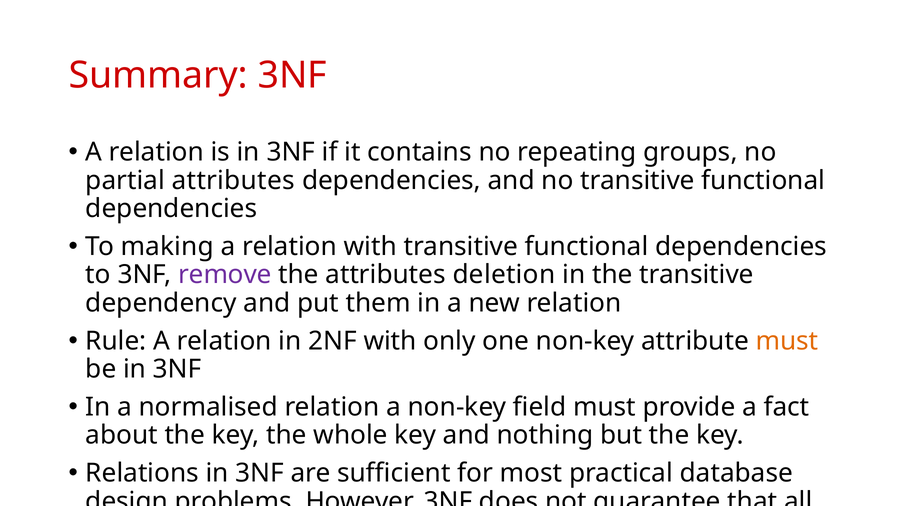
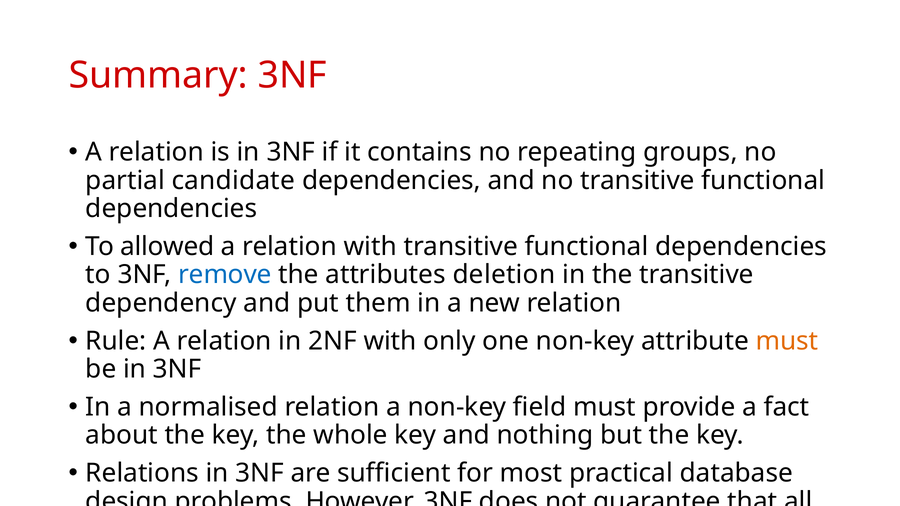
partial attributes: attributes -> candidate (233, 181)
making: making -> allowed (167, 247)
remove colour: purple -> blue (225, 275)
